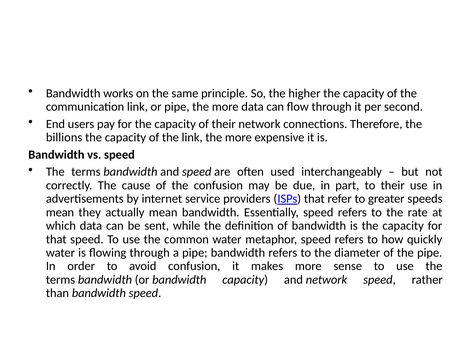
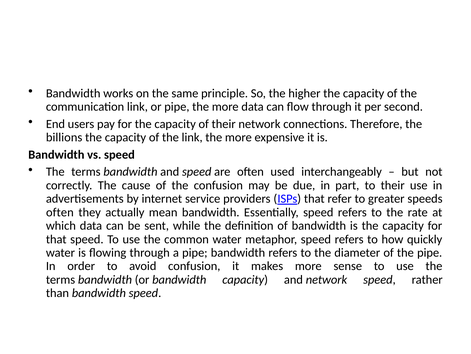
mean: mean -> often (60, 212)
